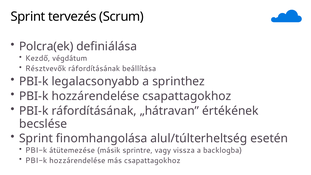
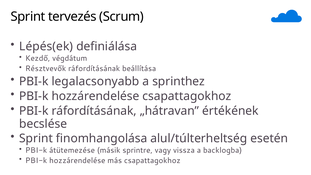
Polcra(ek: Polcra(ek -> Lépés(ek (46, 46)
